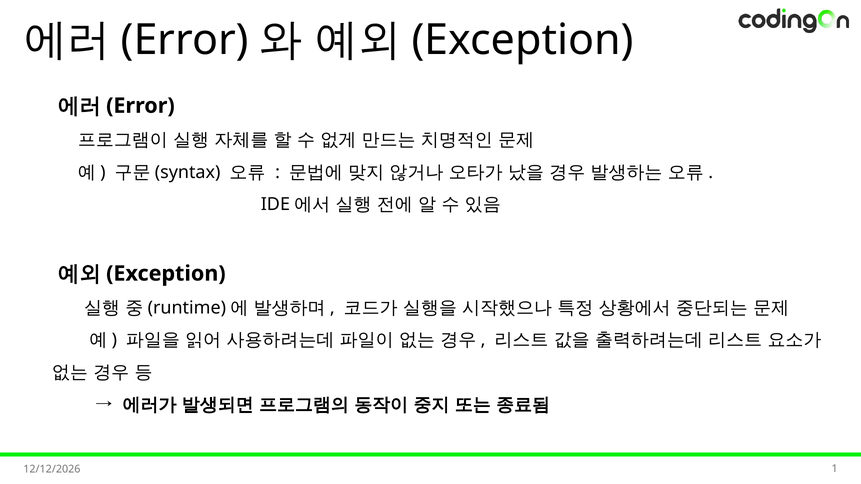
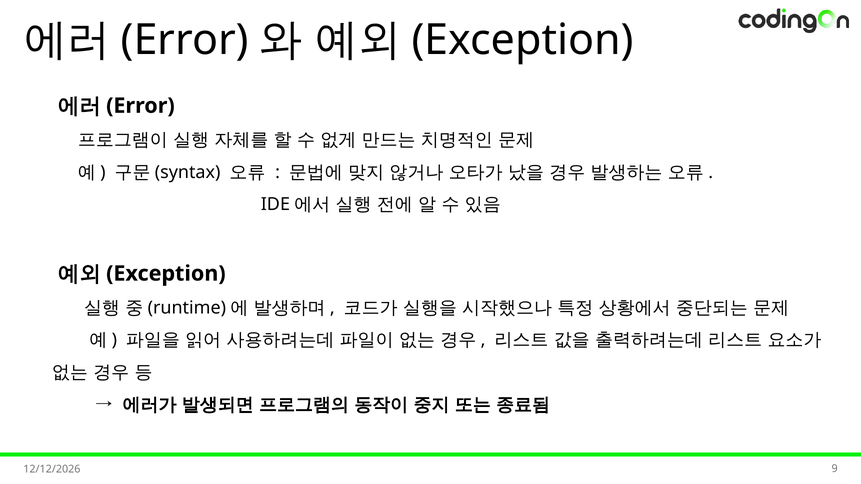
1: 1 -> 9 (835, 469)
